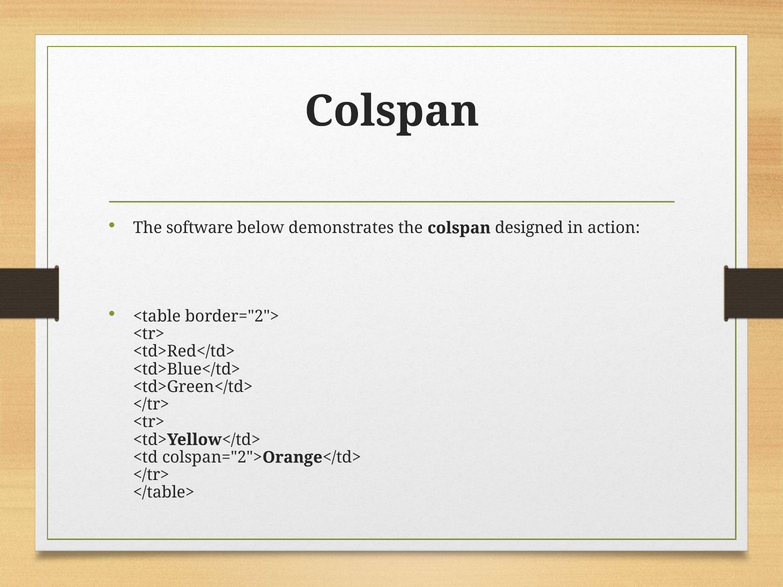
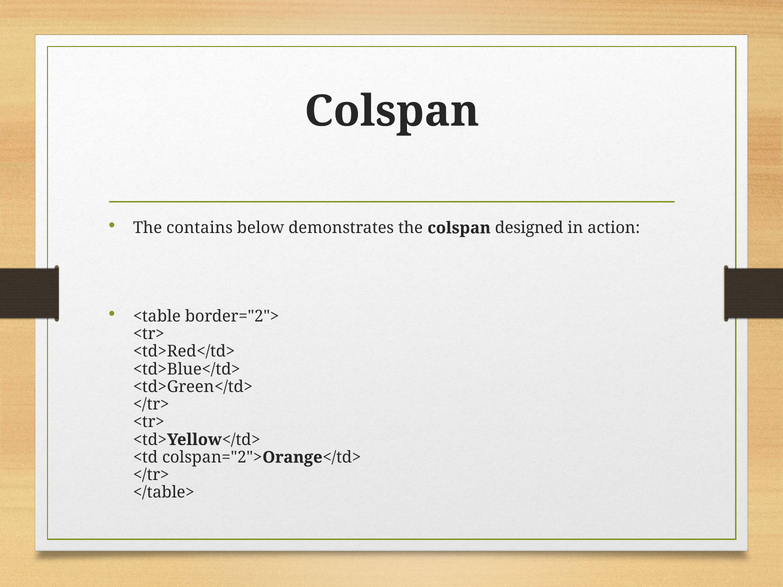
software: software -> contains (200, 228)
